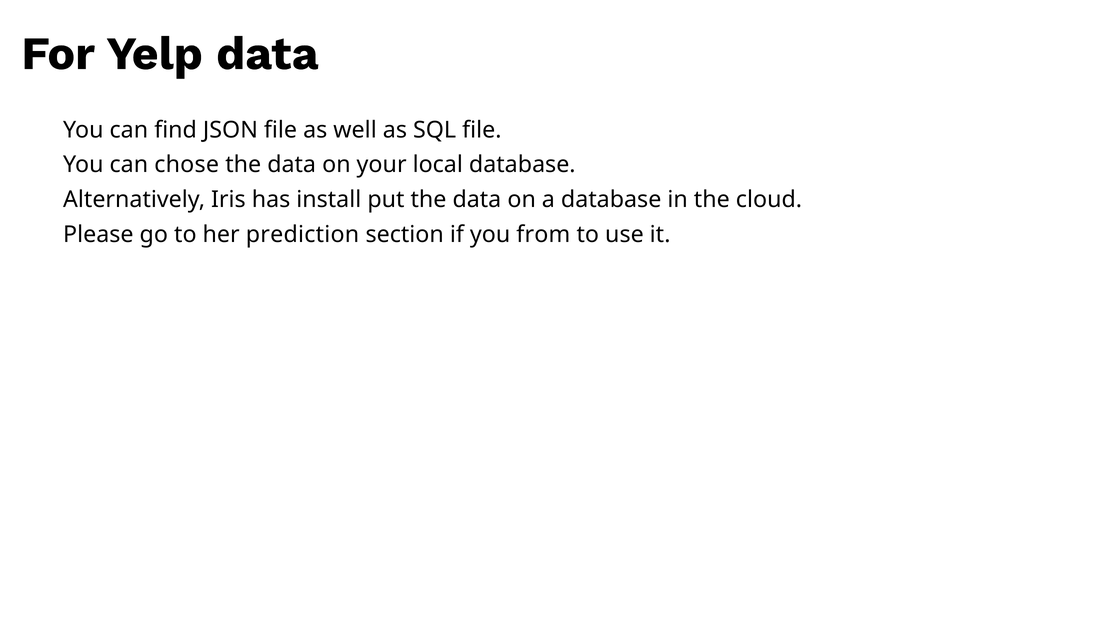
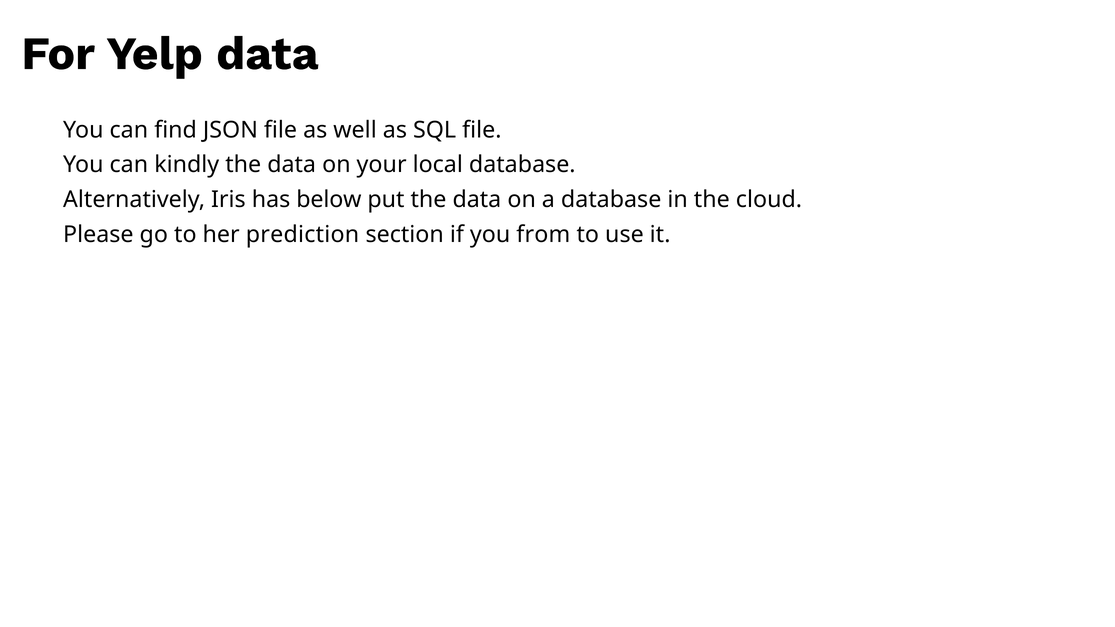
chose: chose -> kindly (187, 165)
install: install -> below (329, 200)
